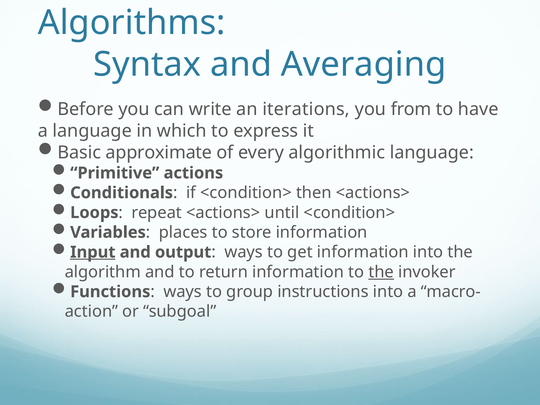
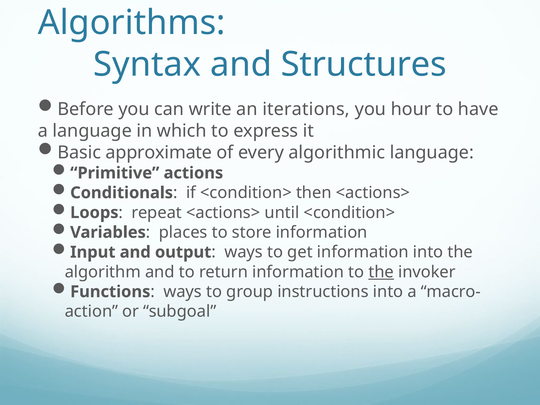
Averaging: Averaging -> Structures (364, 64)
from: from -> hour (411, 109)
Input underline: present -> none (93, 252)
